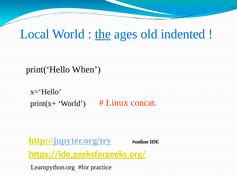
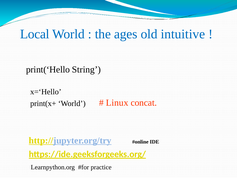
the underline: present -> none (103, 34)
indented: indented -> intuitive (183, 34)
When: When -> String (86, 69)
